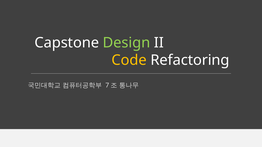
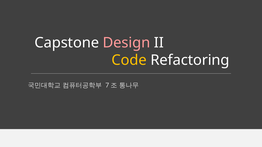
Design colour: light green -> pink (127, 43)
